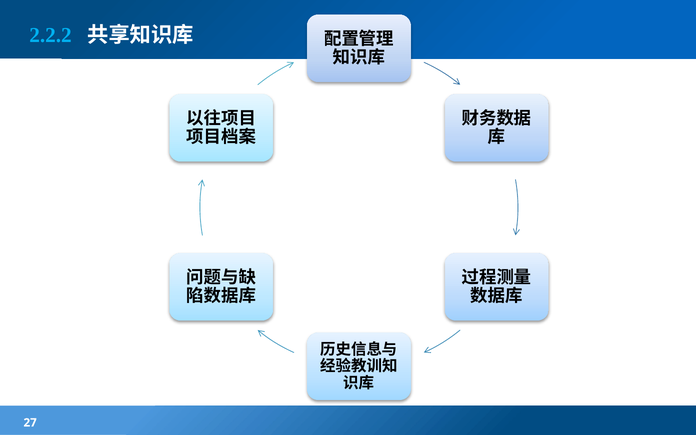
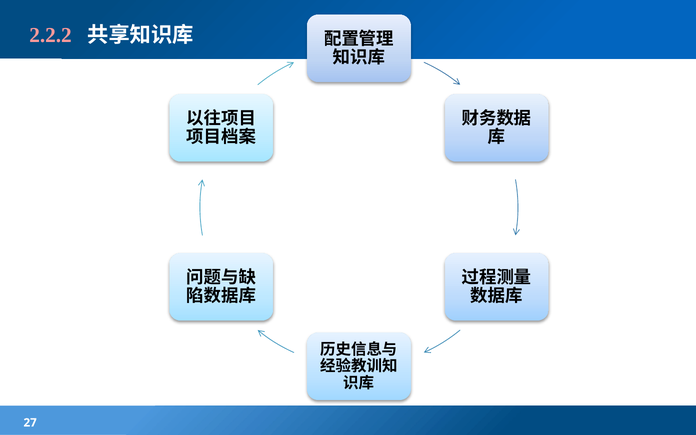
2.2.2 colour: light blue -> pink (51, 35)
